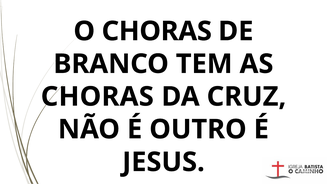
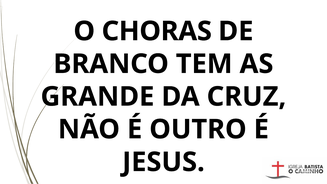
CHORAS: CHORAS -> GRANDE (97, 97)
